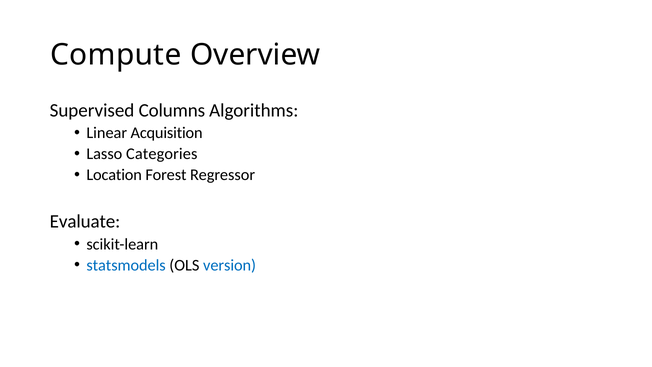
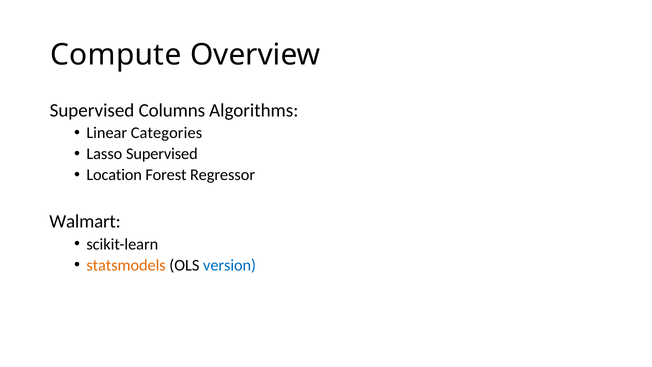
Acquisition: Acquisition -> Categories (166, 133)
Lasso Categories: Categories -> Supervised (162, 154)
Evaluate: Evaluate -> Walmart (85, 222)
statsmodels colour: blue -> orange (126, 265)
